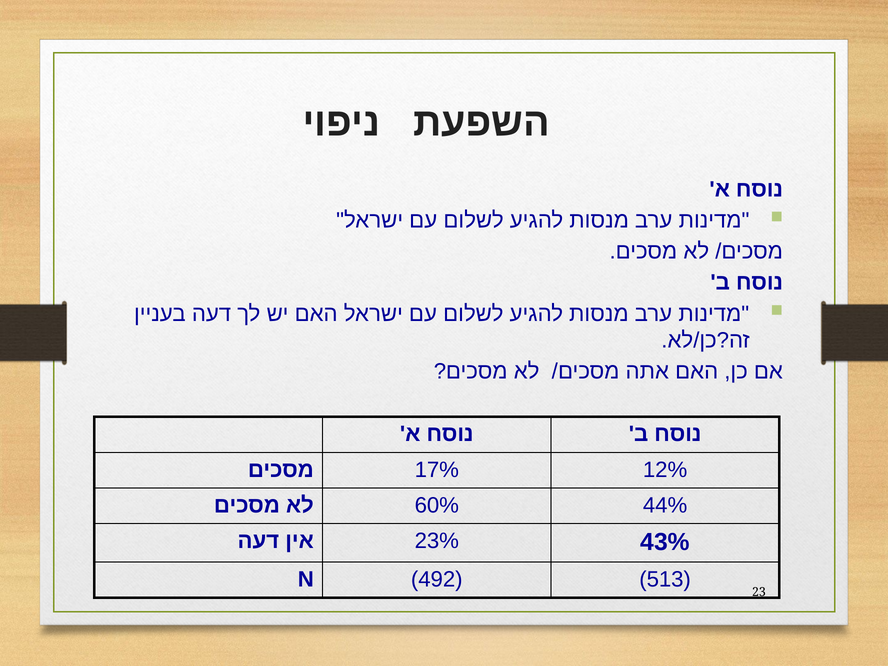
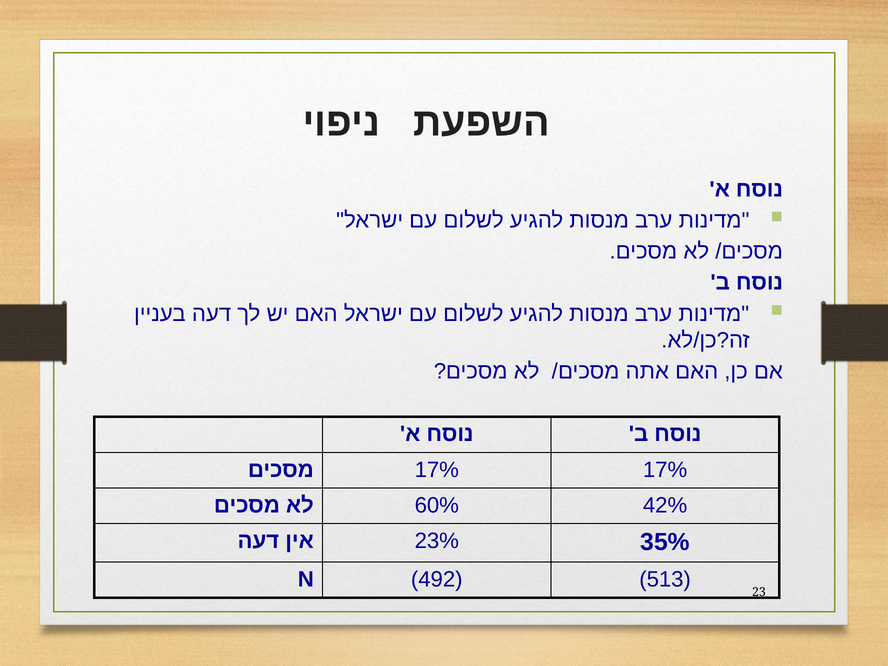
17% 12%: 12% -> 17% (665, 470)
44%: 44% -> 42% (665, 505)
43%: 43% -> 35% (665, 542)
